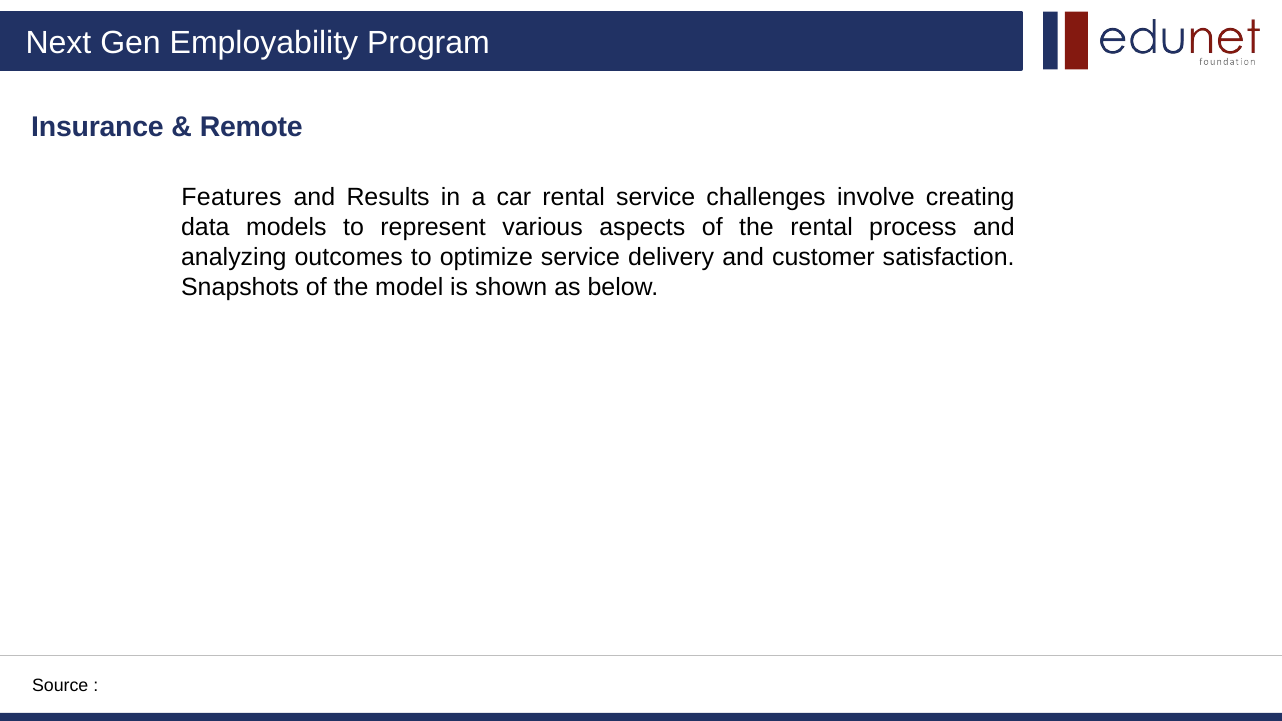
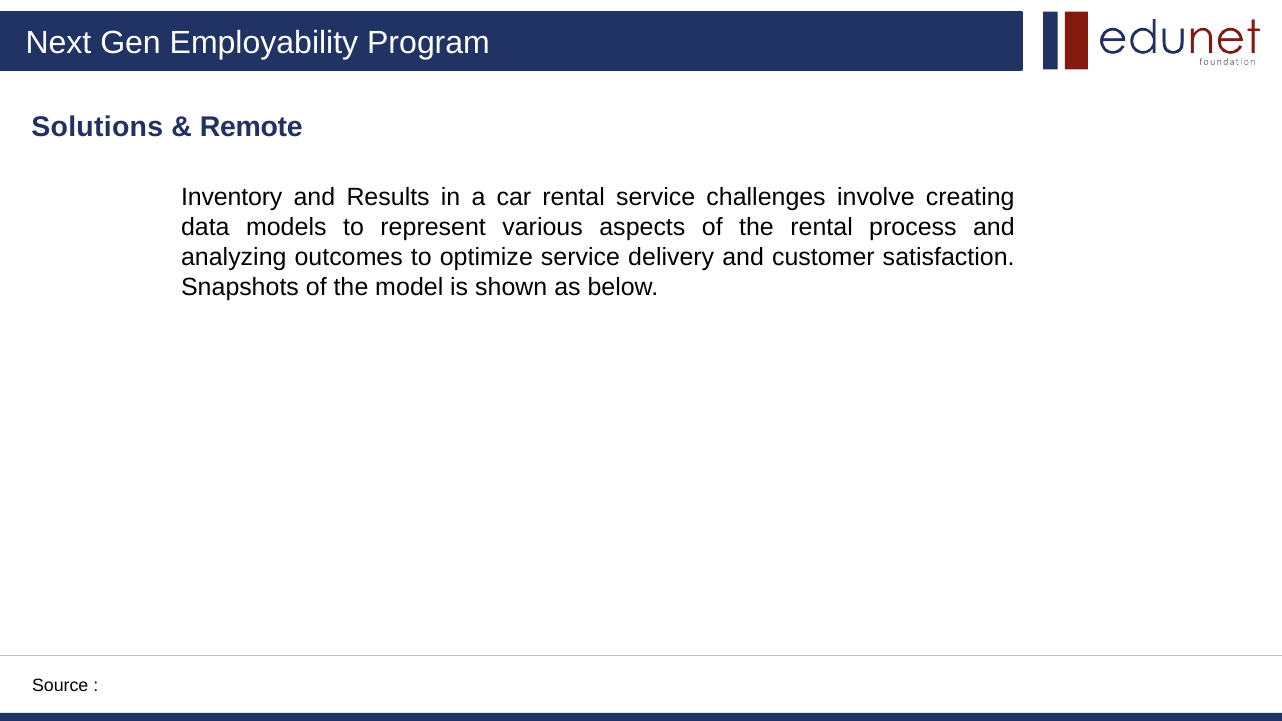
Insurance: Insurance -> Solutions (97, 128)
Features: Features -> Inventory (232, 197)
